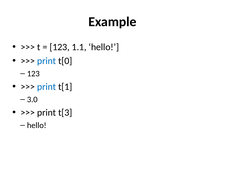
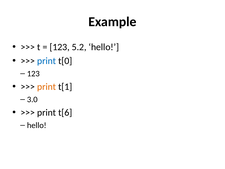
1.1: 1.1 -> 5.2 (79, 47)
print colour: blue -> orange (47, 87)
t[3: t[3 -> t[6 (65, 112)
